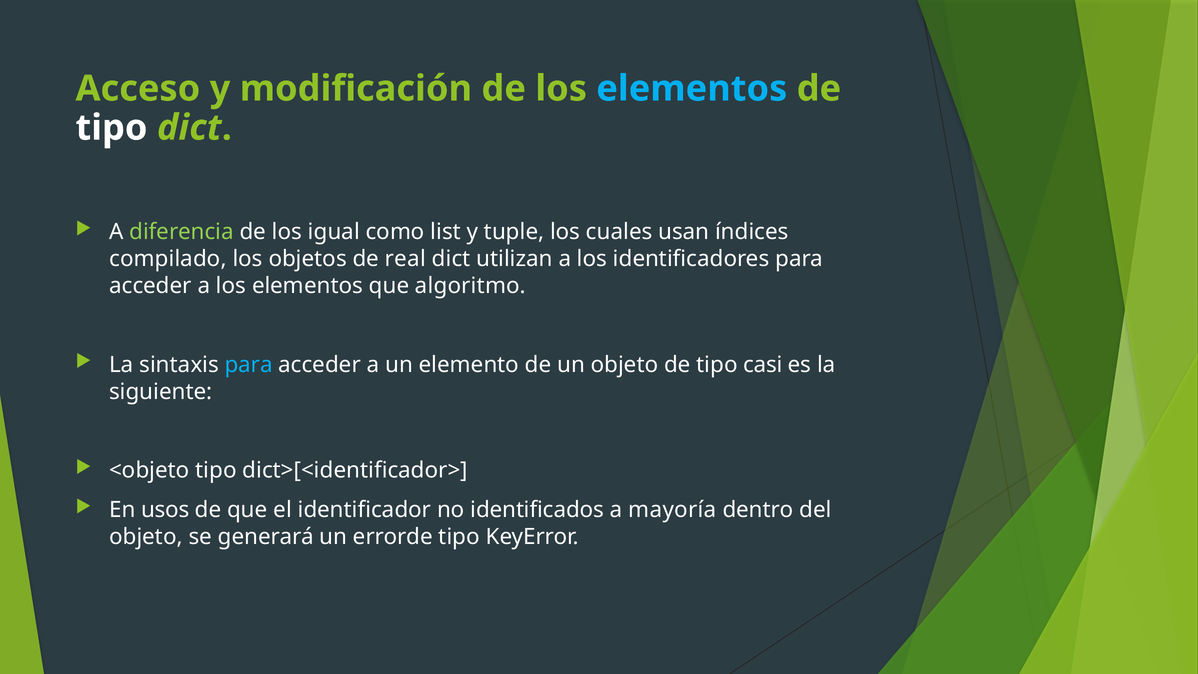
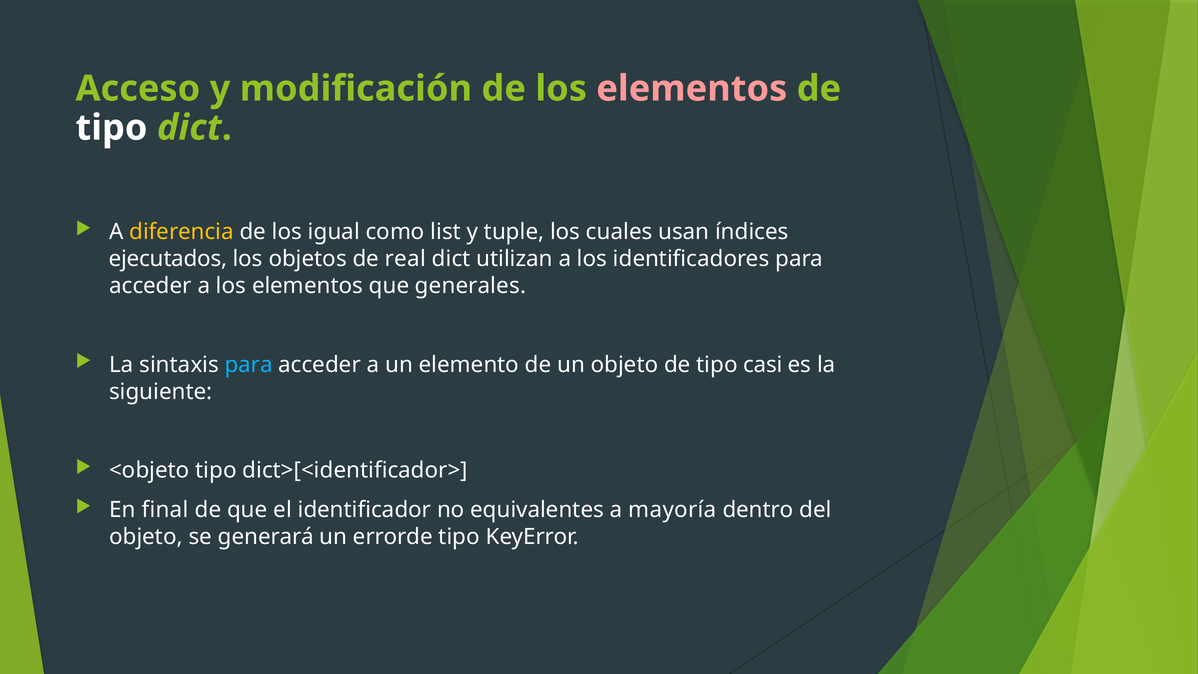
elementos colour: light blue -> pink (692, 89)
diferencia colour: light green -> yellow (182, 232)
compilado: compilado -> ejecutados (168, 259)
algoritmo: algoritmo -> generales (470, 286)
usos: usos -> final (165, 510)
identificados: identificados -> equivalentes (537, 510)
